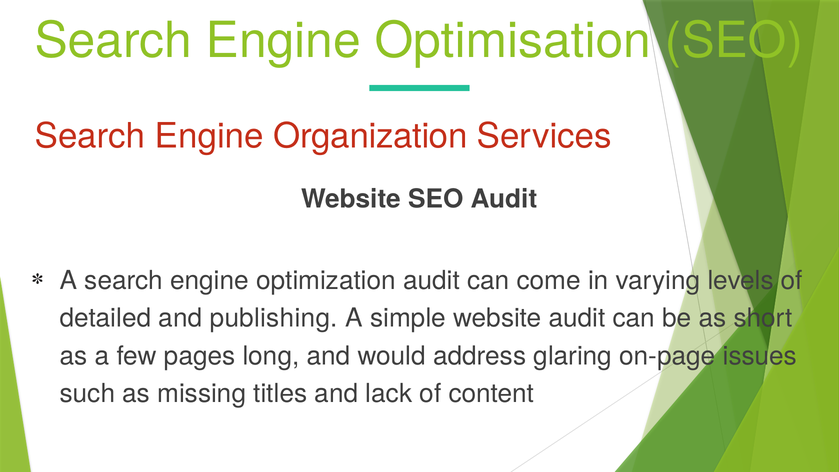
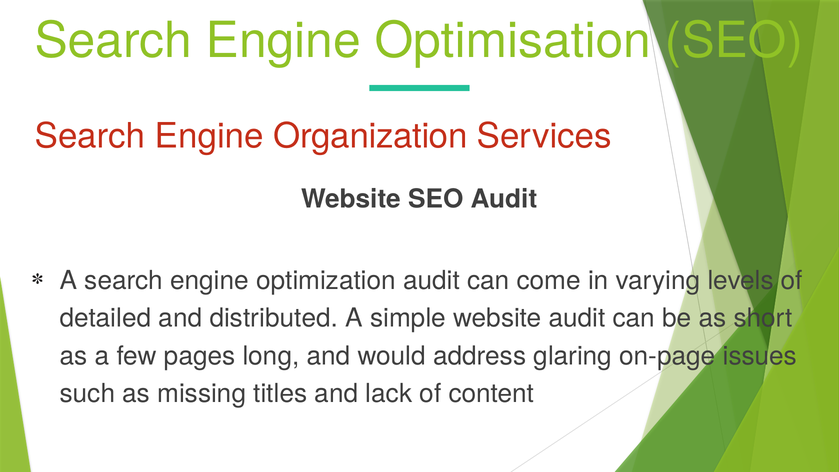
publishing: publishing -> distributed (274, 318)
